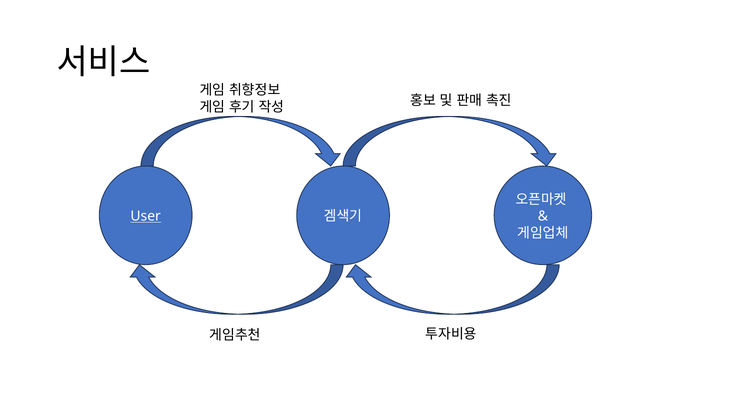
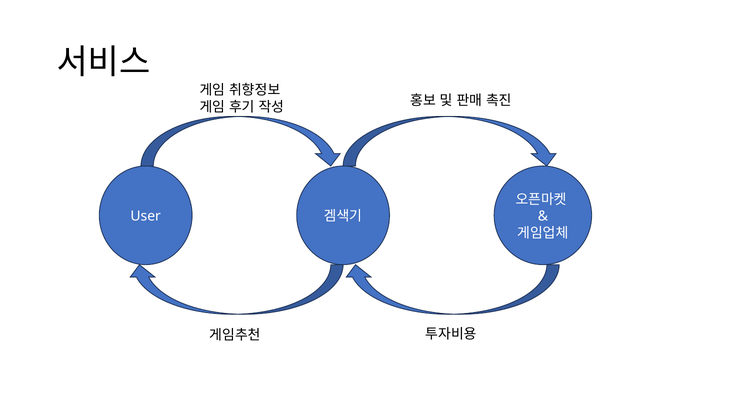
User underline: present -> none (146, 216)
